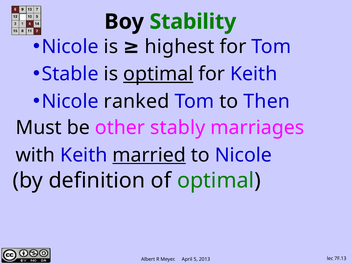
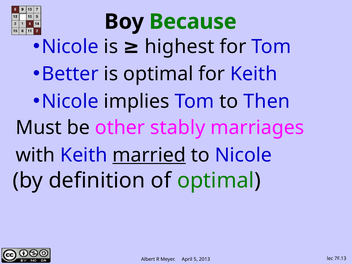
Stability: Stability -> Because (193, 22)
Stable: Stable -> Better (70, 74)
optimal underline: present -> none (158, 74)
ranked: ranked -> implies (137, 101)
